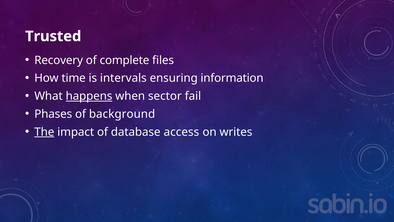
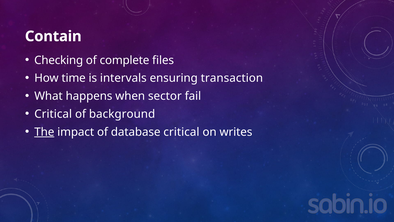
Trusted: Trusted -> Contain (53, 36)
Recovery: Recovery -> Checking (59, 60)
information: information -> transaction (232, 78)
happens underline: present -> none (89, 96)
Phases: Phases -> Critical (53, 114)
database access: access -> critical (181, 132)
